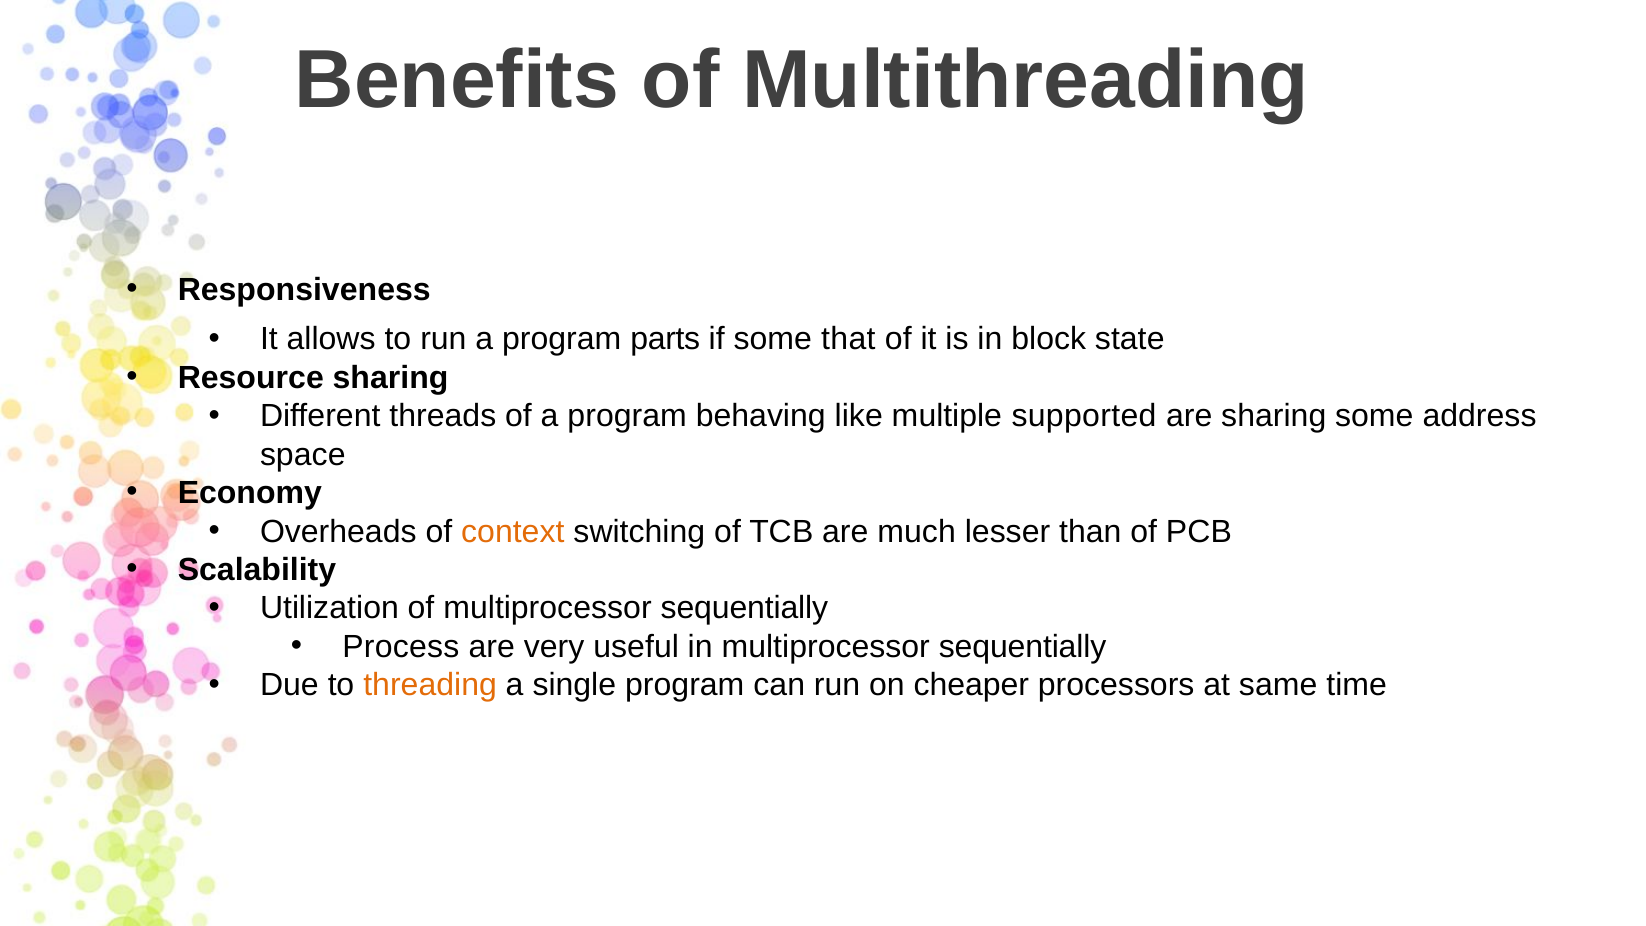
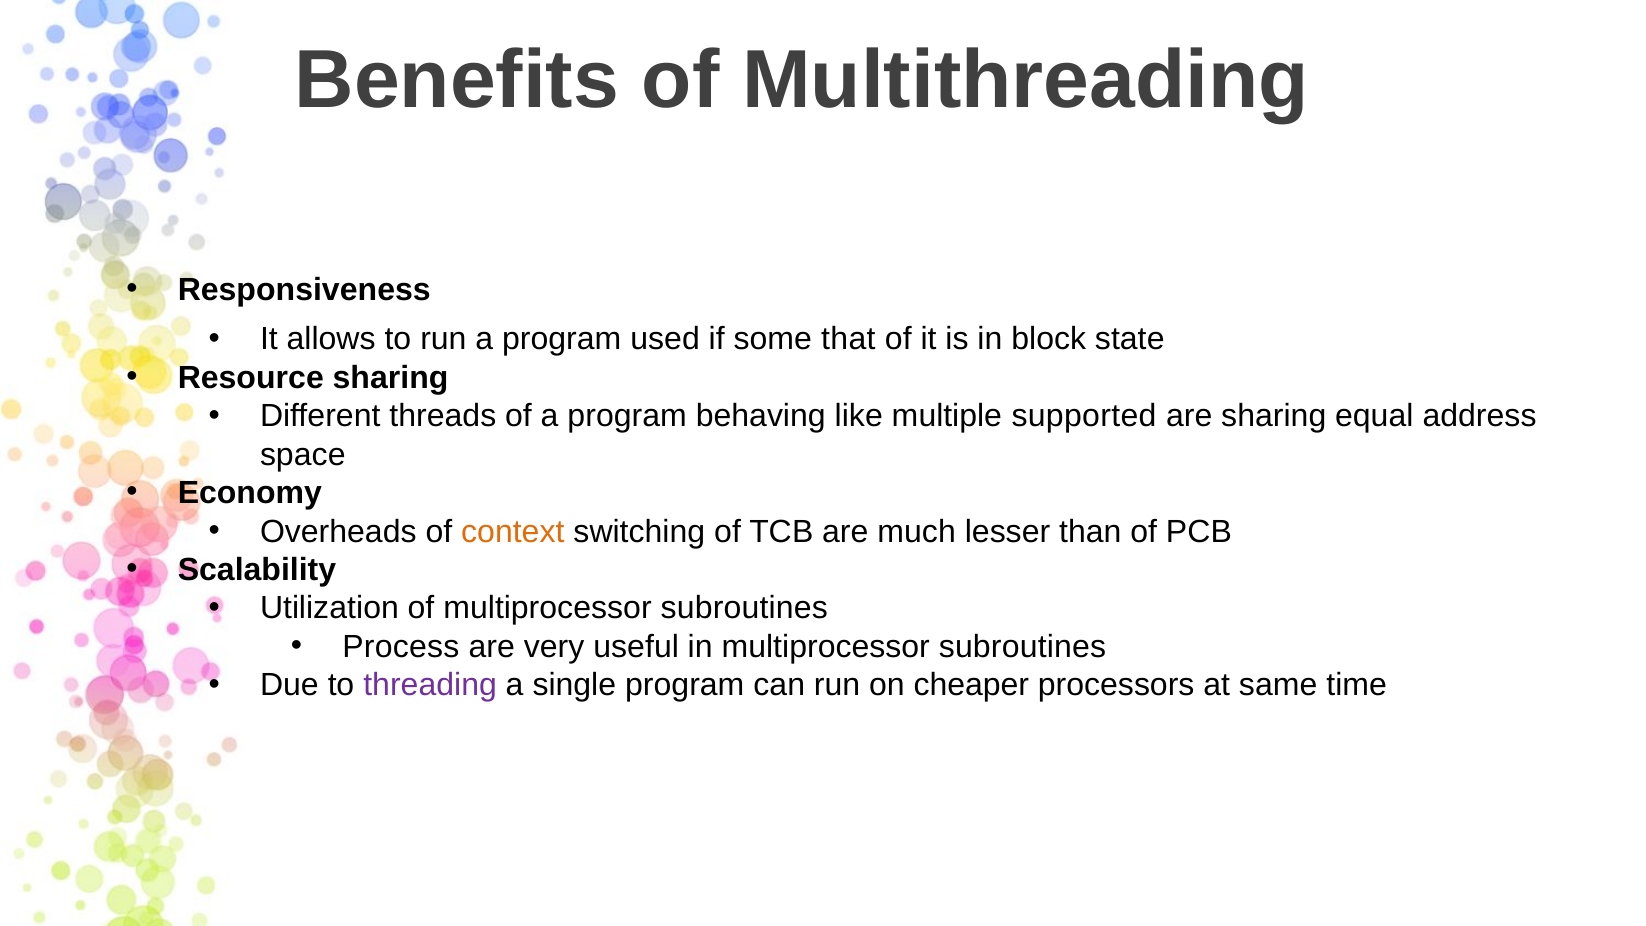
parts: parts -> used (665, 339)
sharing some: some -> equal (1374, 416)
of multiprocessor sequentially: sequentially -> subroutines (744, 608)
in multiprocessor sequentially: sequentially -> subroutines (1022, 647)
threading colour: orange -> purple (430, 685)
